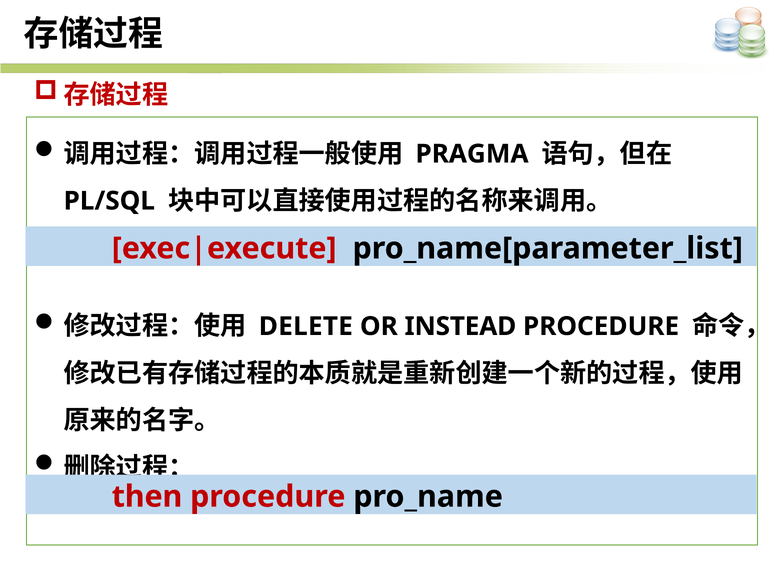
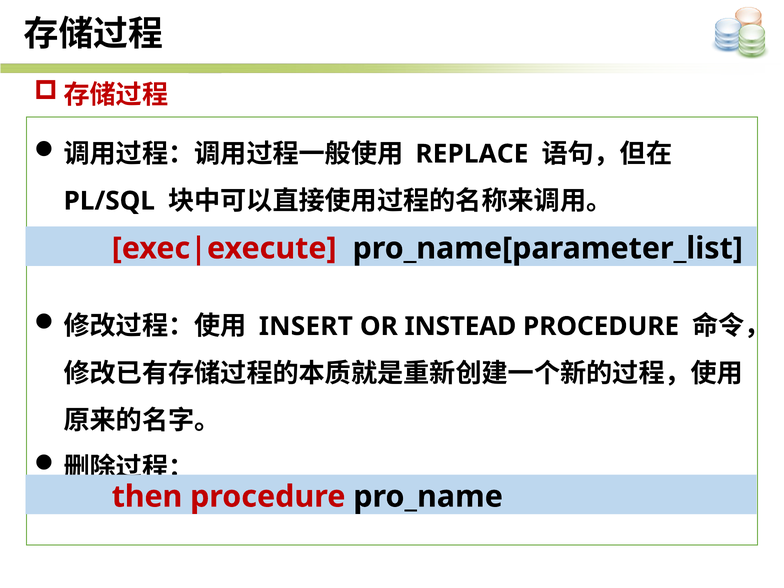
PRAGMA: PRAGMA -> REPLACE (472, 154)
DELETE: DELETE -> INSERT (306, 326)
